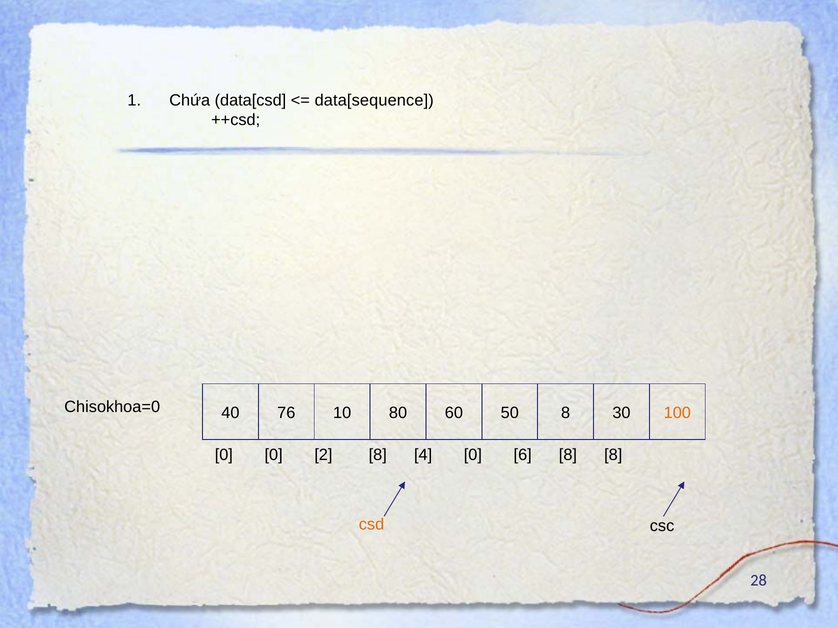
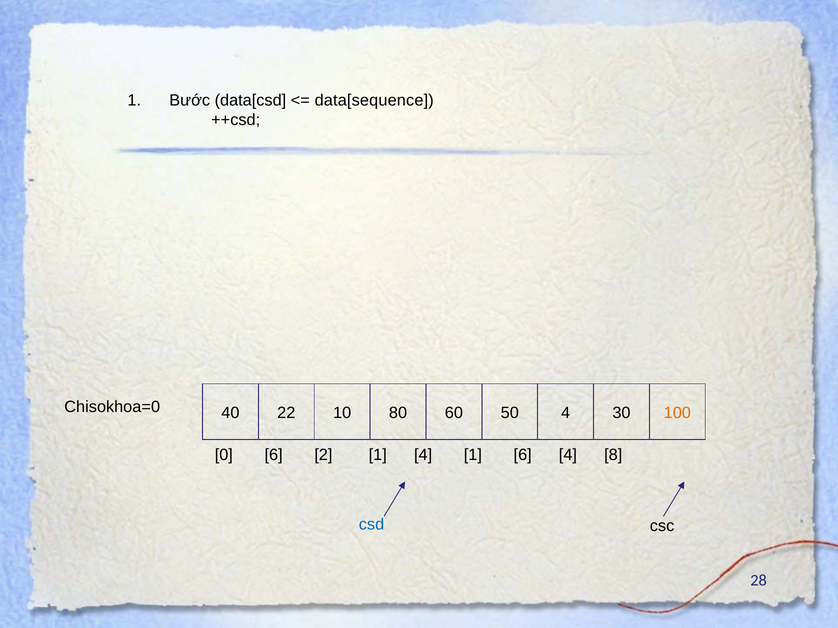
Chứa: Chứa -> Bước (190, 100)
76: 76 -> 22 (286, 413)
50 8: 8 -> 4 (566, 413)
0 0: 0 -> 6 (274, 455)
2 8: 8 -> 1 (378, 455)
4 0: 0 -> 1 (473, 455)
6 8: 8 -> 4 (568, 455)
csd colour: orange -> blue (372, 525)
